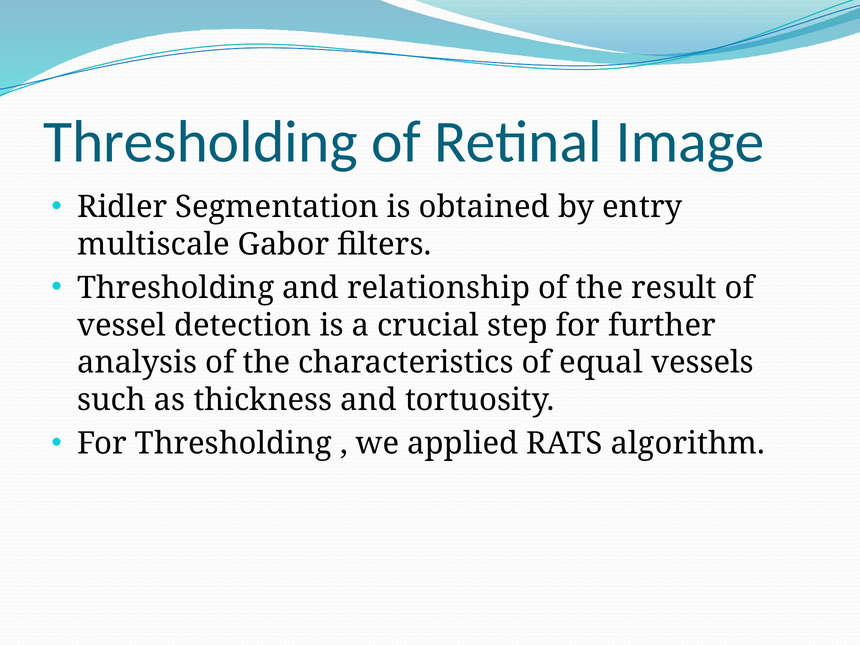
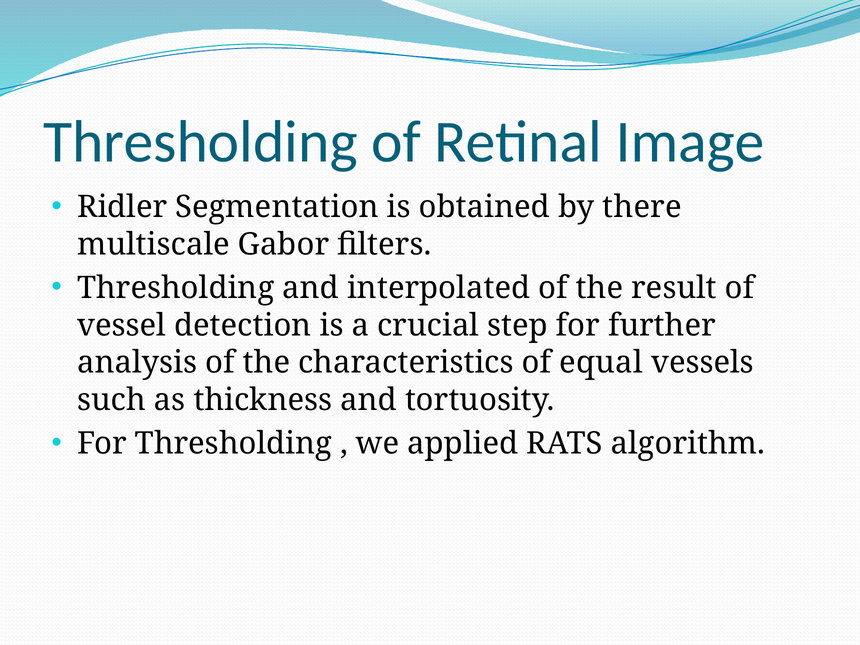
entry: entry -> there (642, 207)
relationship: relationship -> interpolated (439, 288)
